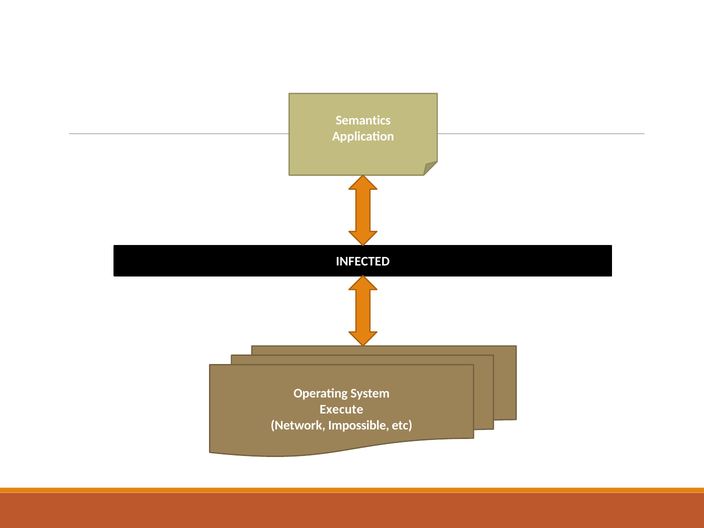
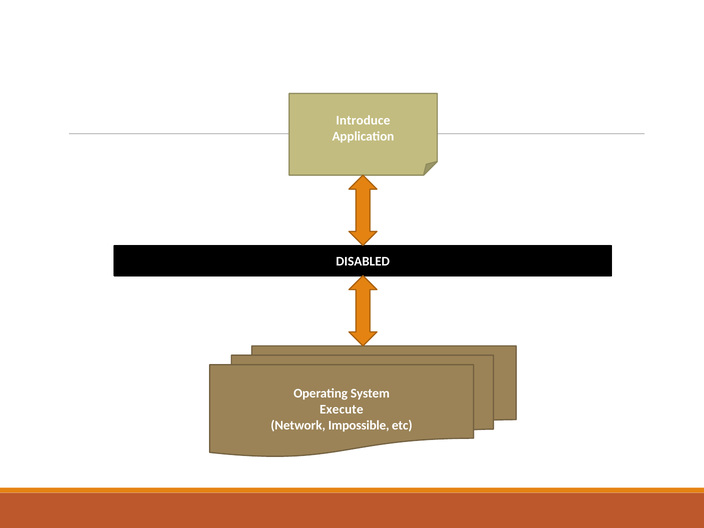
Semantics: Semantics -> Introduce (363, 120)
INFECTED: INFECTED -> DISABLED (363, 261)
